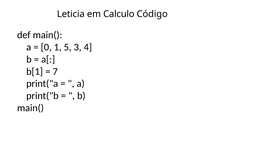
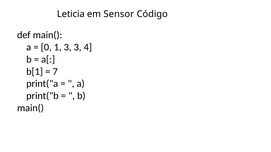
Calculo: Calculo -> Sensor (119, 14)
1 5: 5 -> 3 (68, 47)
